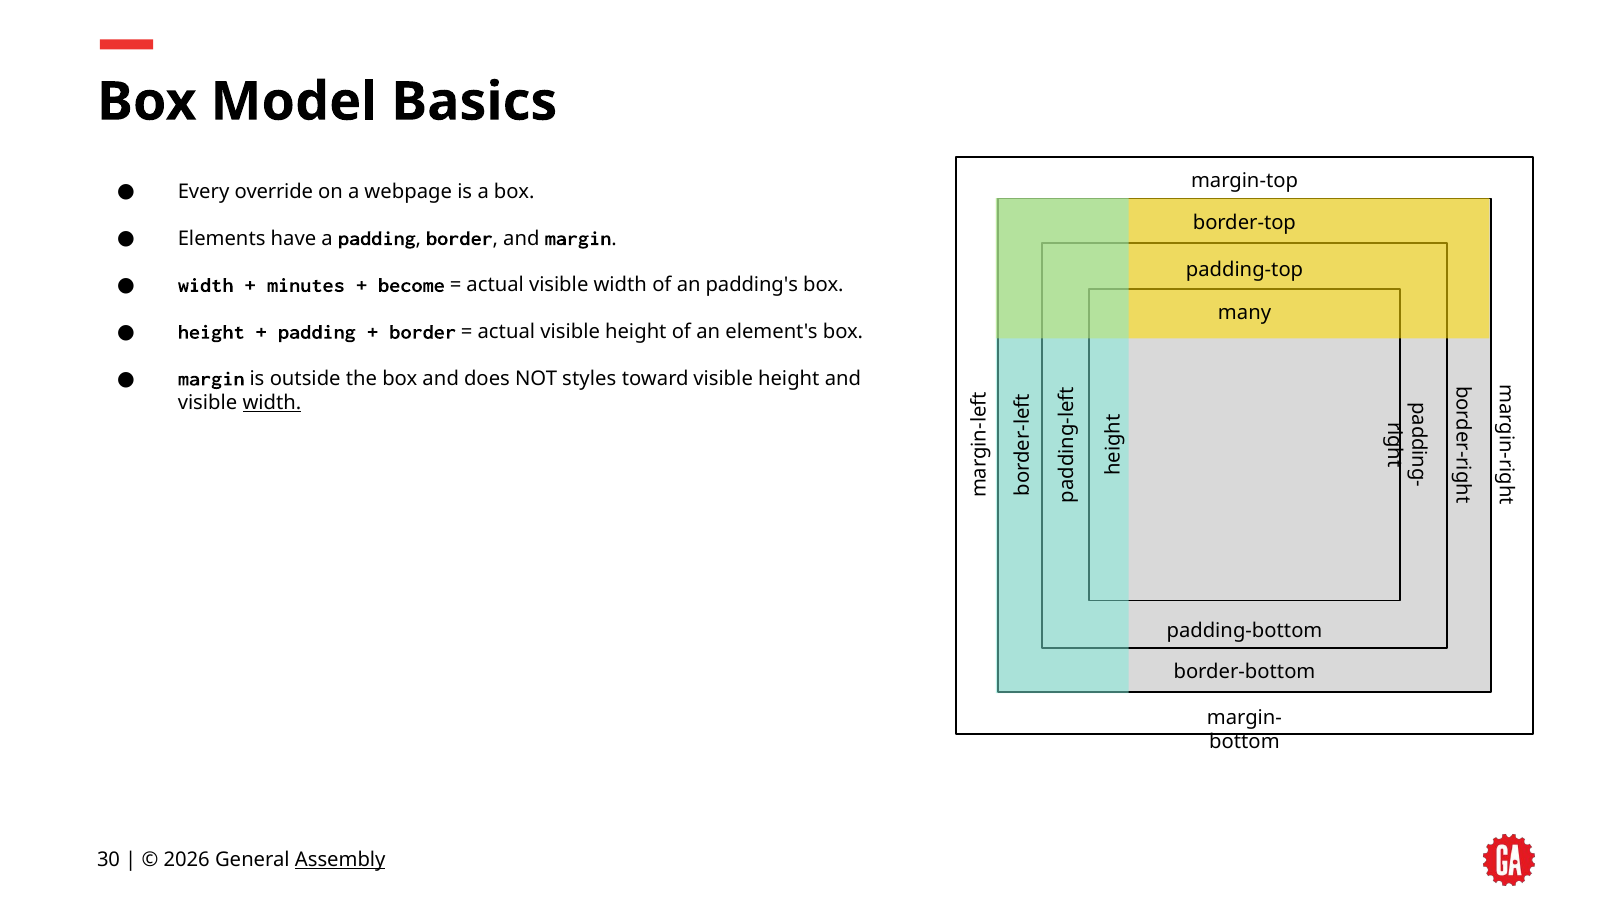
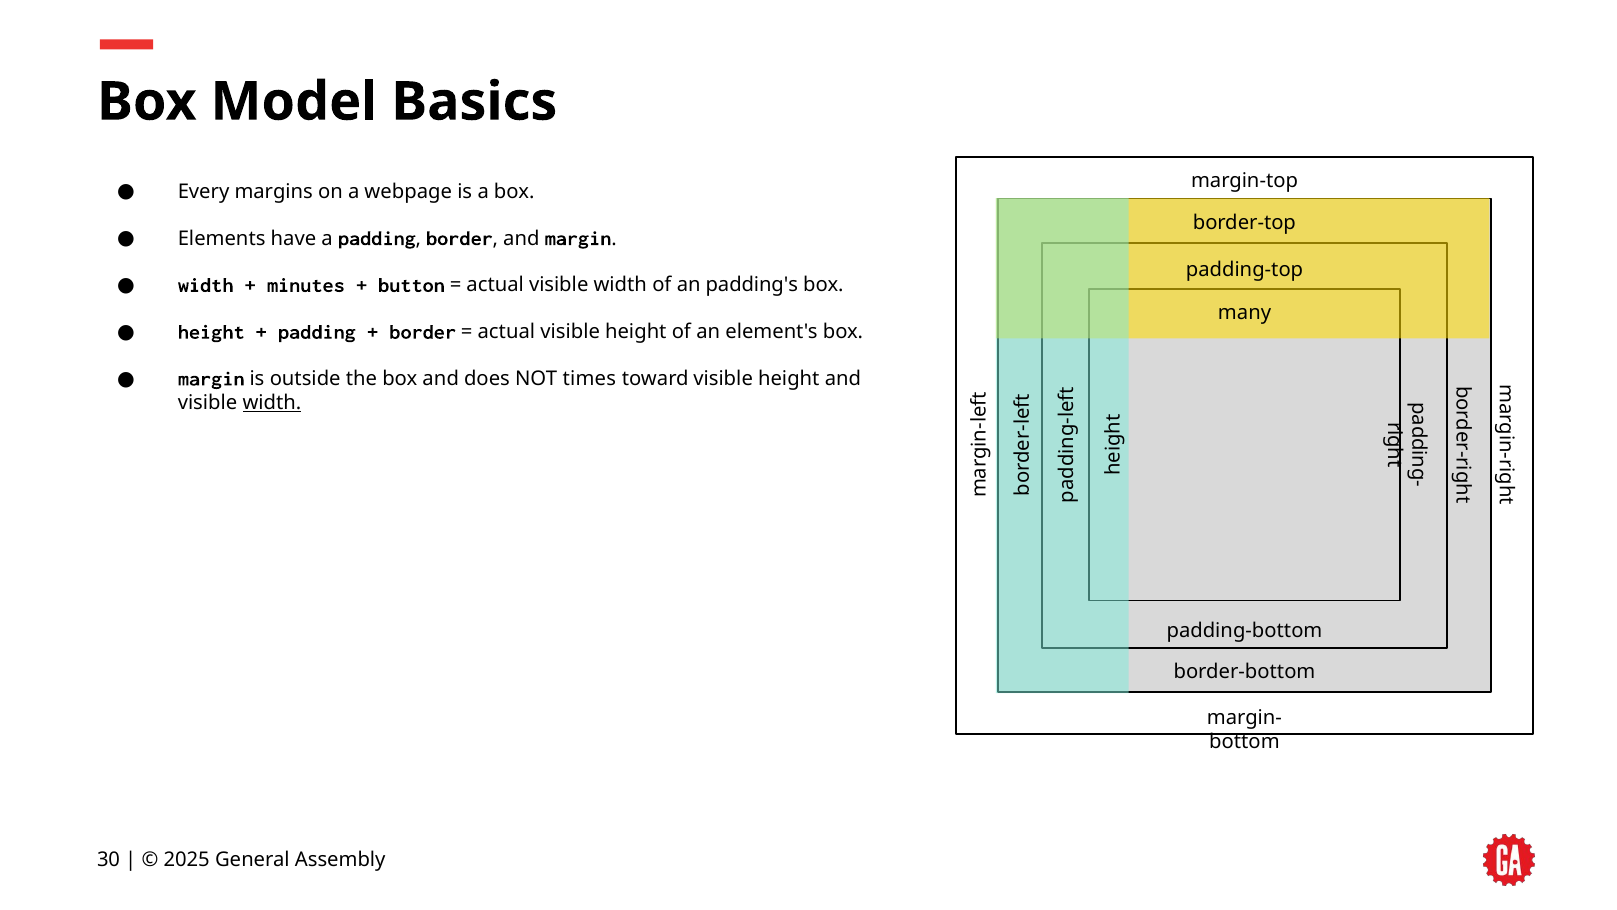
override: override -> margins (274, 191)
become: become -> button (411, 285)
styles: styles -> times (589, 379)
2026: 2026 -> 2025 (187, 859)
Assembly underline: present -> none (340, 859)
